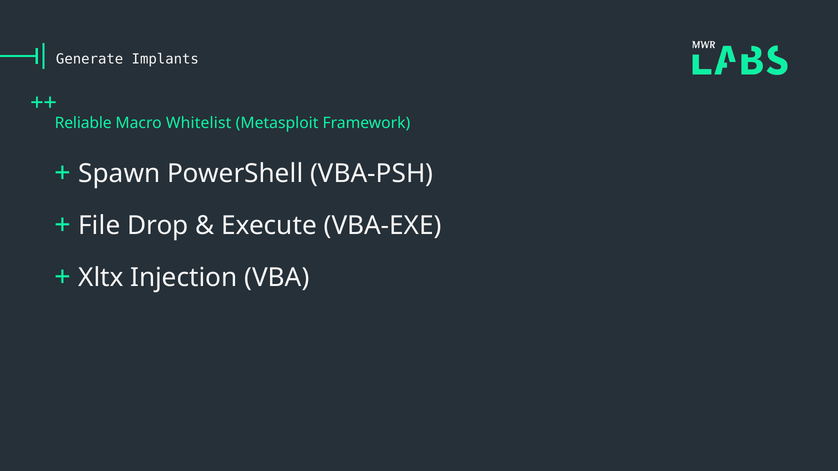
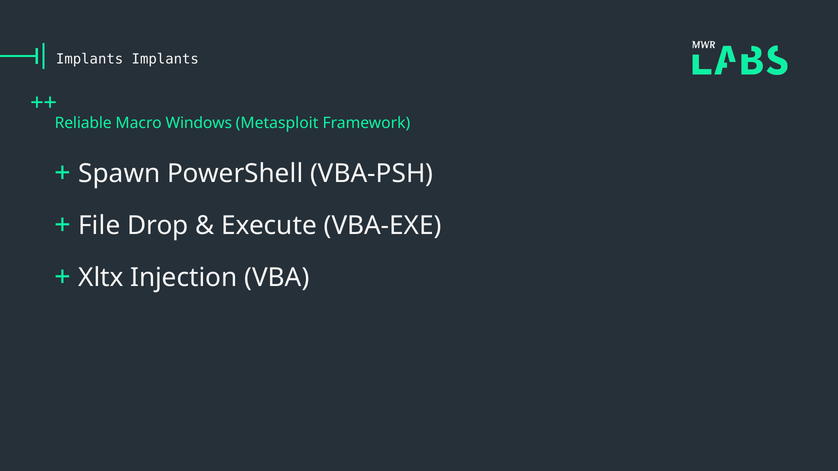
Generate: Generate -> Implants (90, 59)
Whitelist: Whitelist -> Windows (199, 123)
